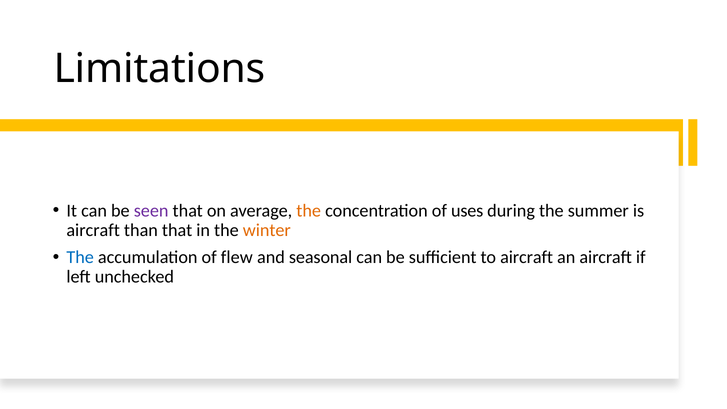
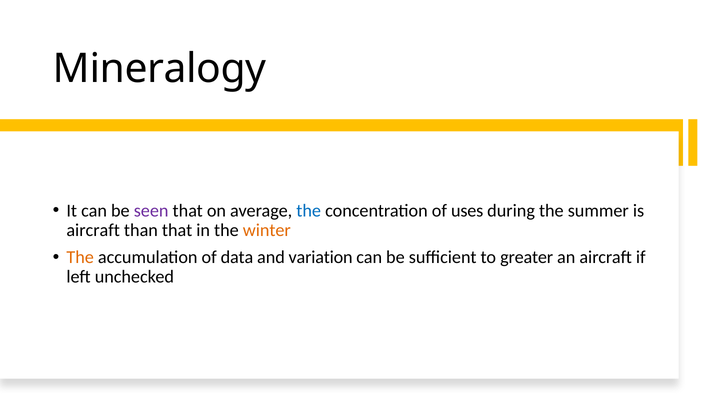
Limitations: Limitations -> Mineralogy (160, 69)
the colour: orange -> blue (309, 211)
The colour: blue -> orange (80, 257)
flew: flew -> data (237, 257)
seasonal: seasonal -> variation (321, 257)
to aircraft: aircraft -> greater (527, 257)
